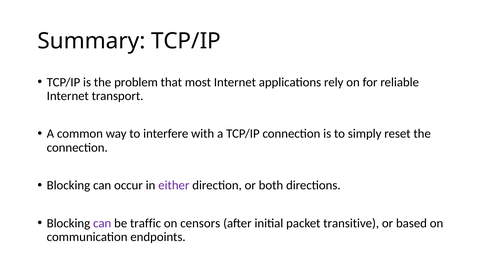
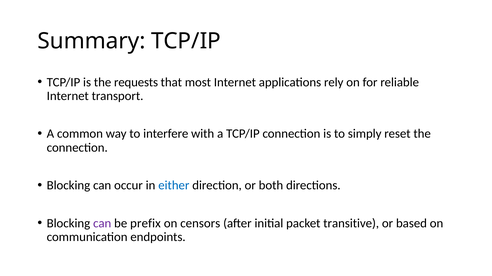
problem: problem -> requests (136, 82)
either colour: purple -> blue (174, 186)
traffic: traffic -> prefix (145, 224)
